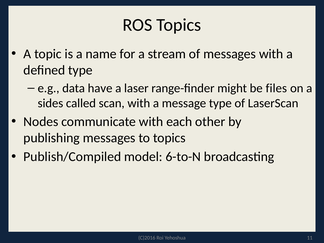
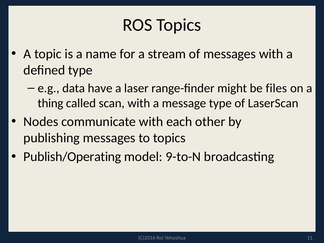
sides: sides -> thing (50, 103)
Publish/Compiled: Publish/Compiled -> Publish/Operating (72, 157)
6-to-N: 6-to-N -> 9-to-N (183, 157)
